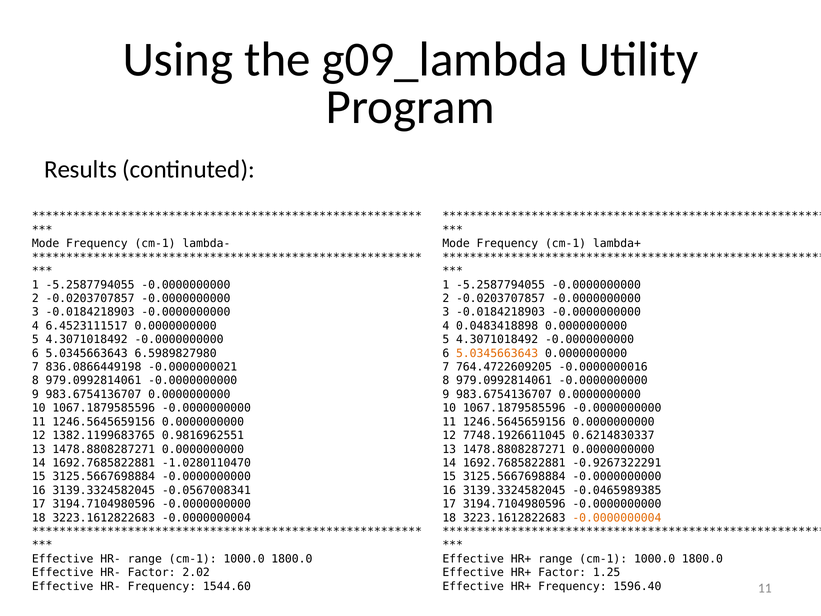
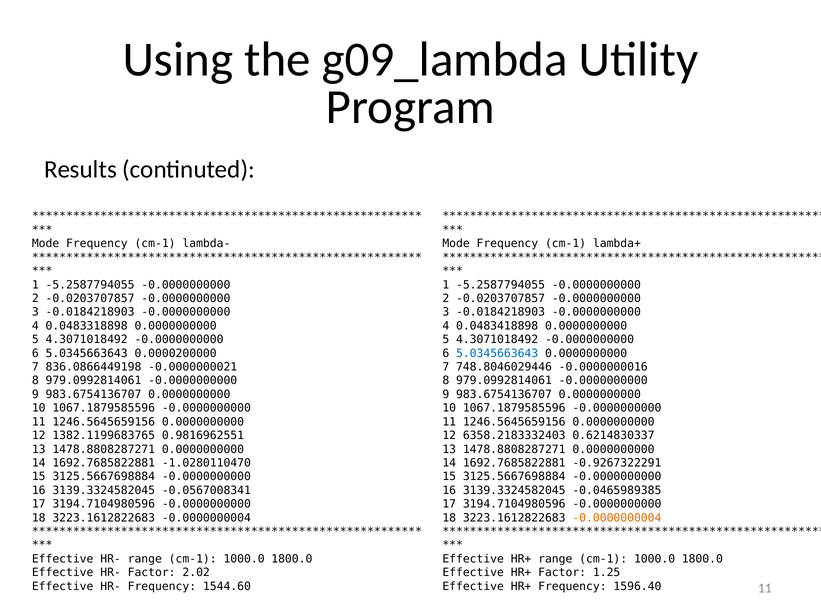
6.4523111517: 6.4523111517 -> 0.0483318898 (87, 326)
6.5989827980: 6.5989827980 -> 0.0000200000 (176, 353)
5.0345663643 colour: orange -> blue (497, 353)
764.4722609205: 764.4722609205 -> 748.8046029446 (504, 367)
7748.1926611045: 7748.1926611045 -> 6358.2183332403 (514, 435)
